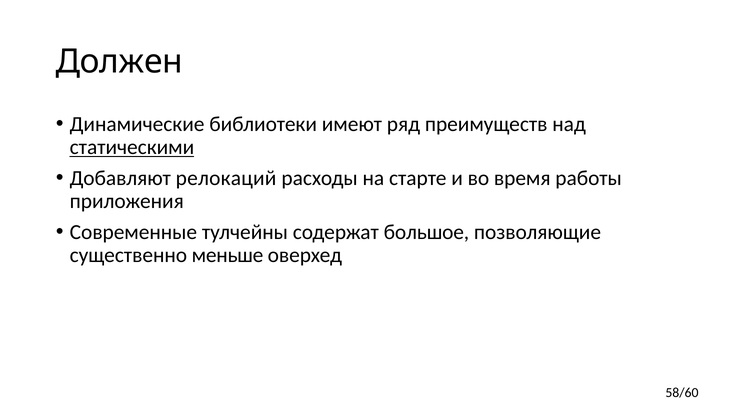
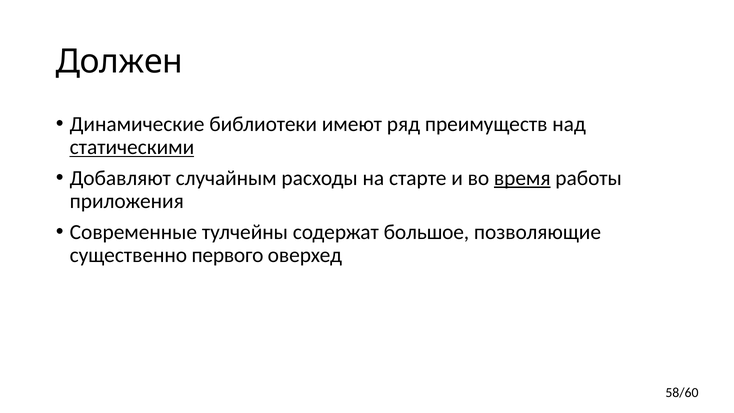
релокаций: релокаций -> случайным (226, 178)
время underline: none -> present (522, 178)
меньше: меньше -> первого (228, 255)
